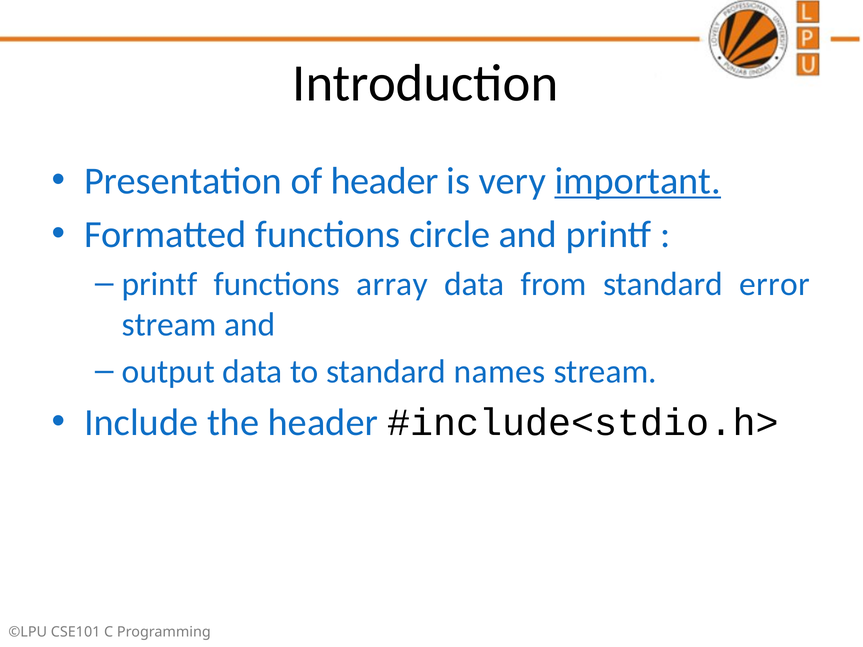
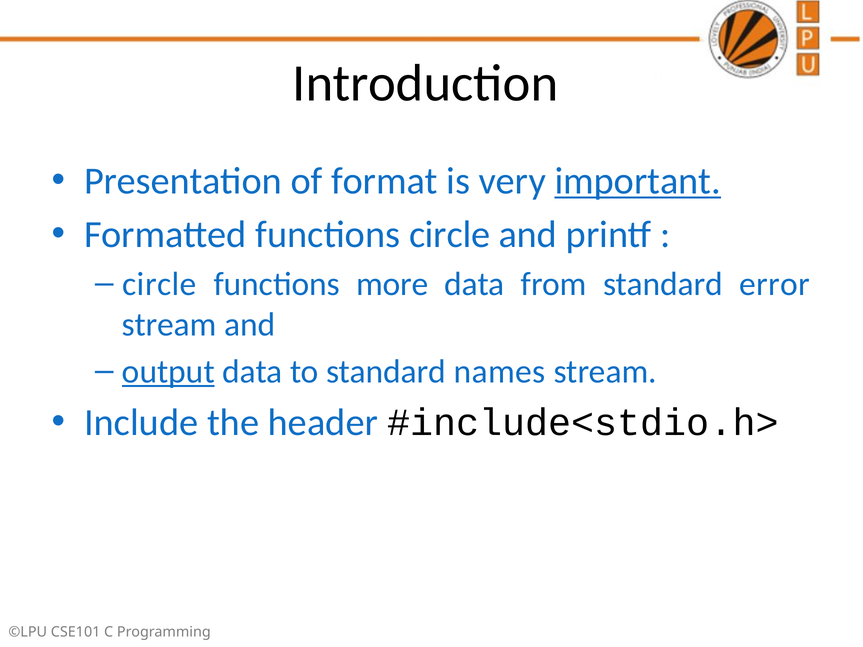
of header: header -> format (384, 181)
printf: printf -> circle (159, 284)
array: array -> more (392, 284)
output underline: none -> present (168, 372)
